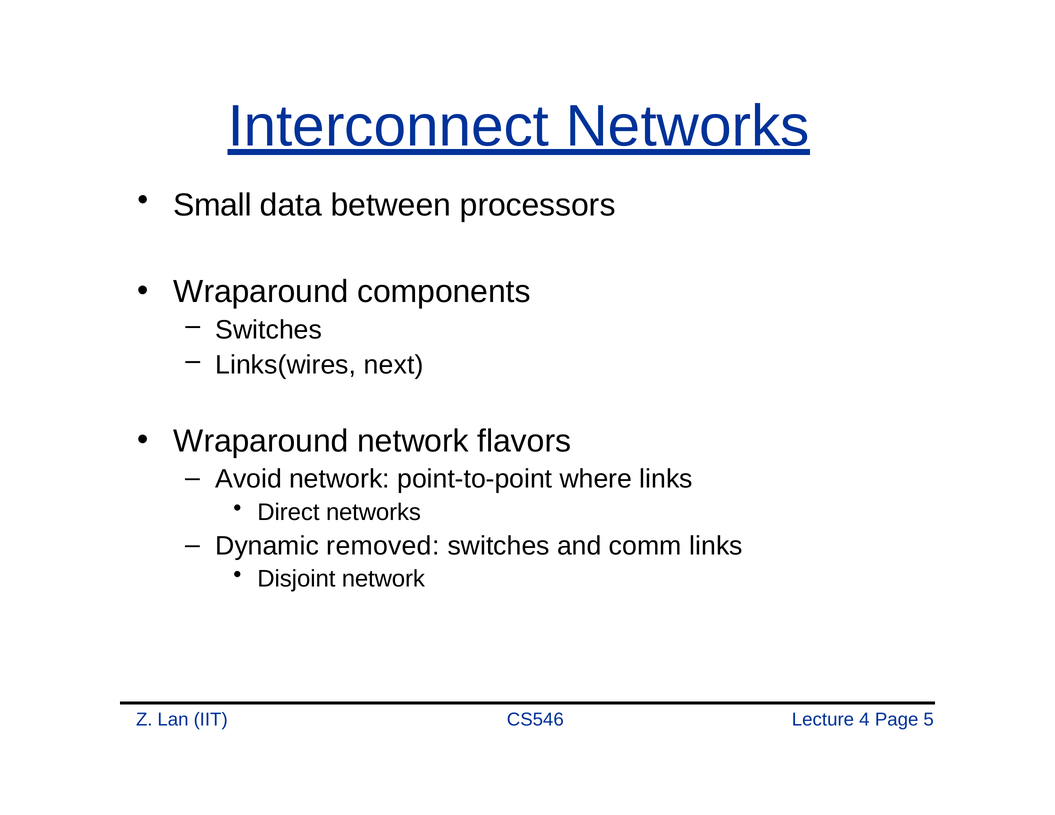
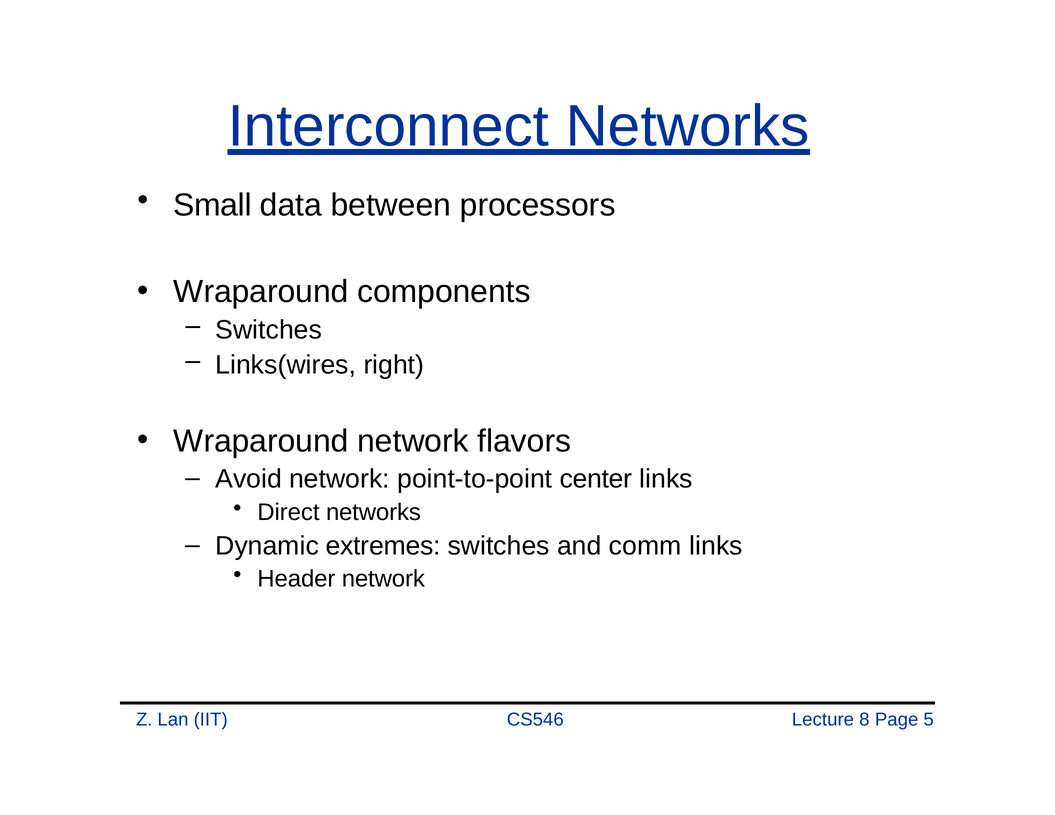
next: next -> right (394, 365)
where: where -> center (596, 479)
removed: removed -> extremes (383, 546)
Disjoint: Disjoint -> Header (296, 579)
4: 4 -> 8 (864, 720)
